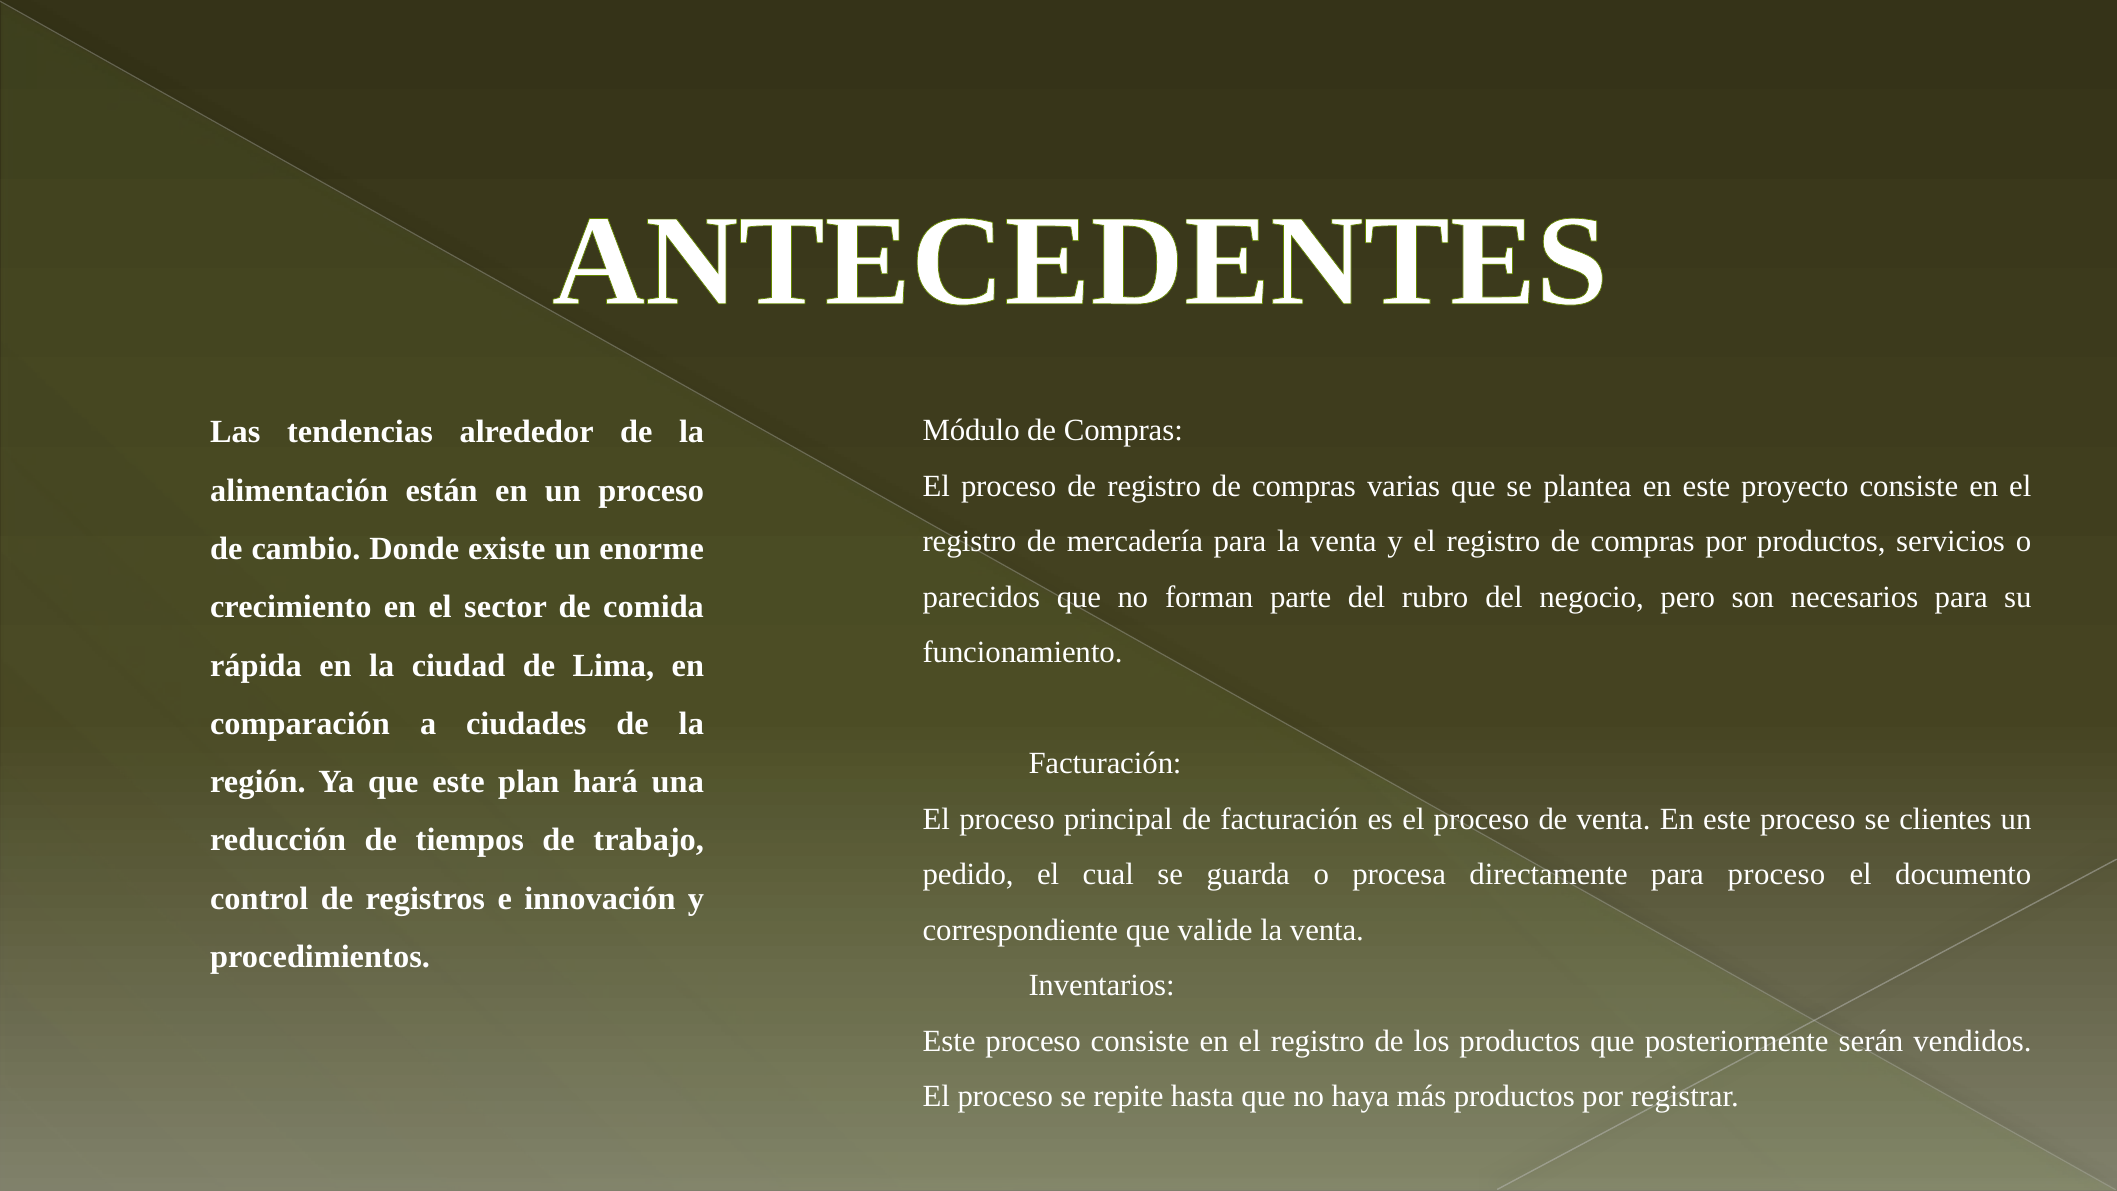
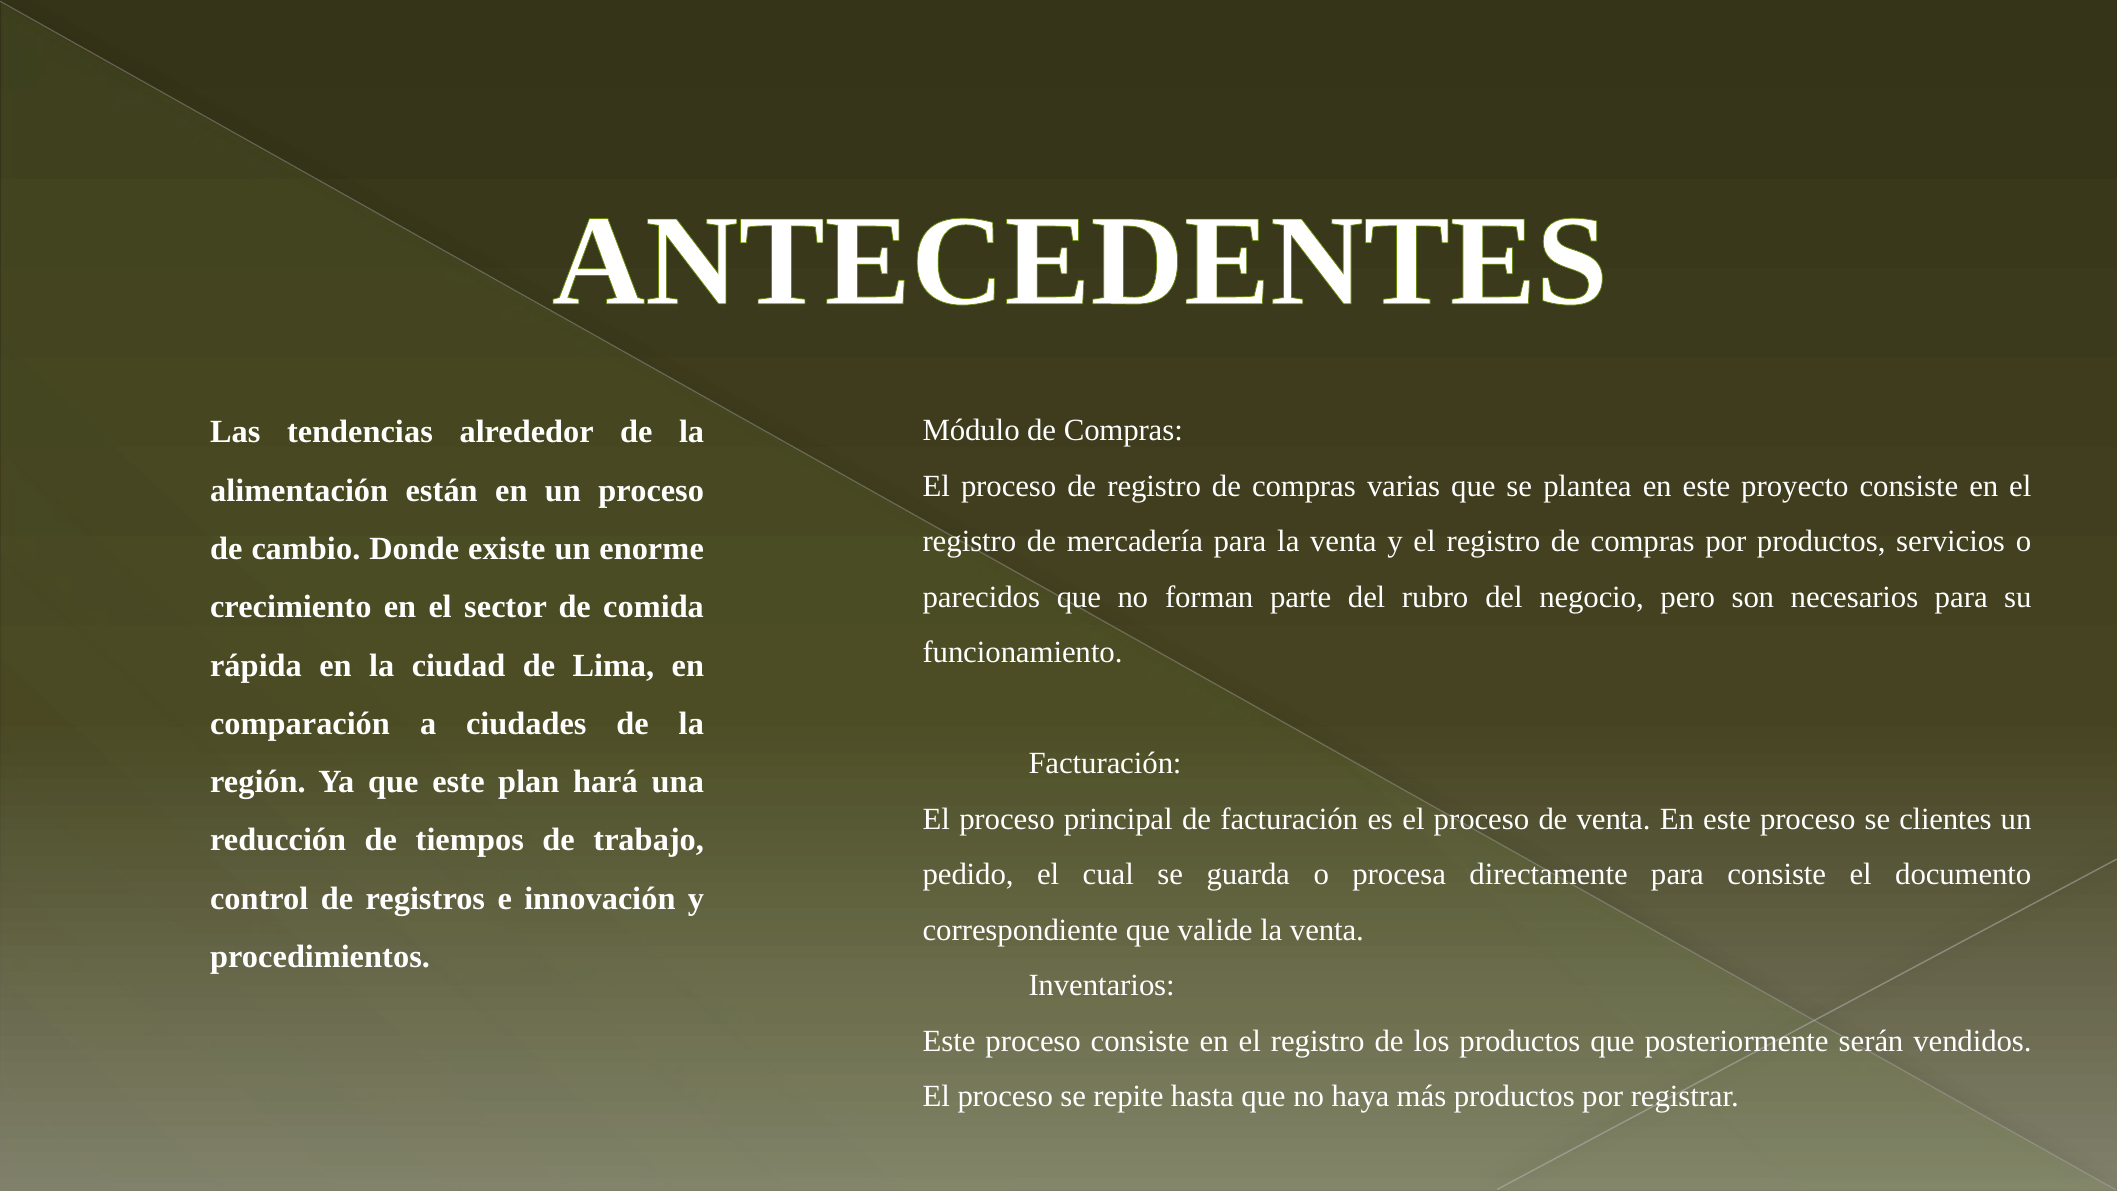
para proceso: proceso -> consiste (1777, 874)
